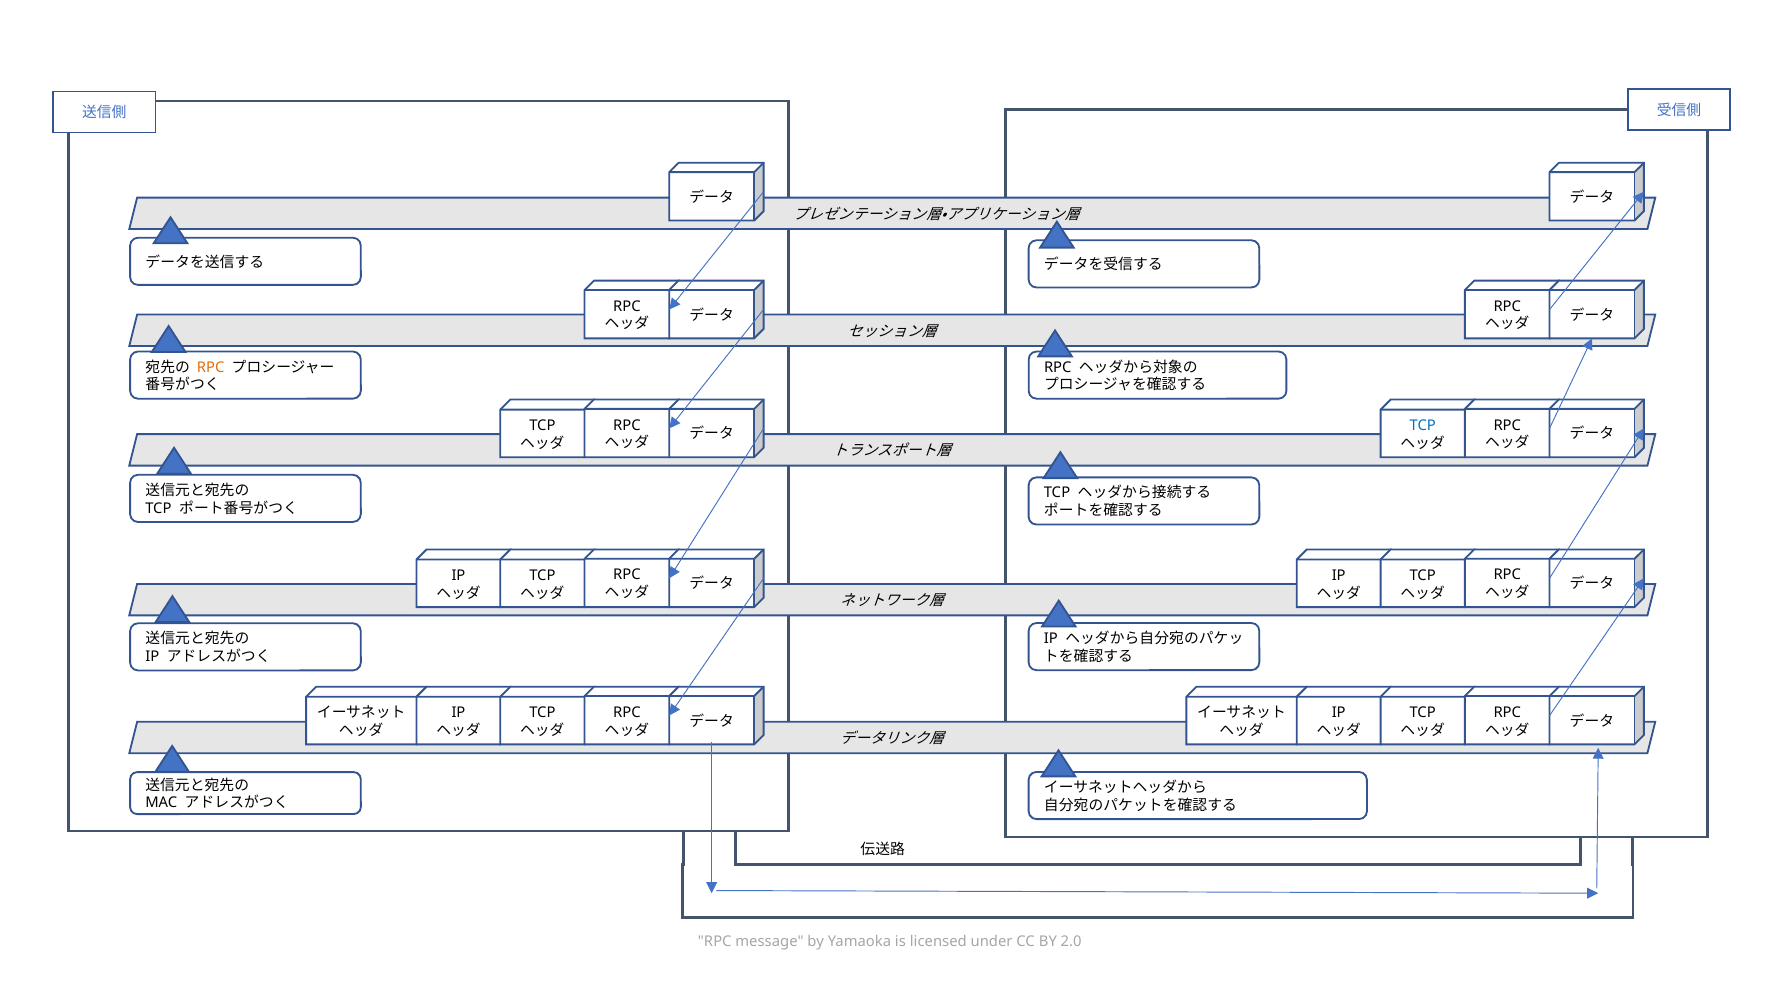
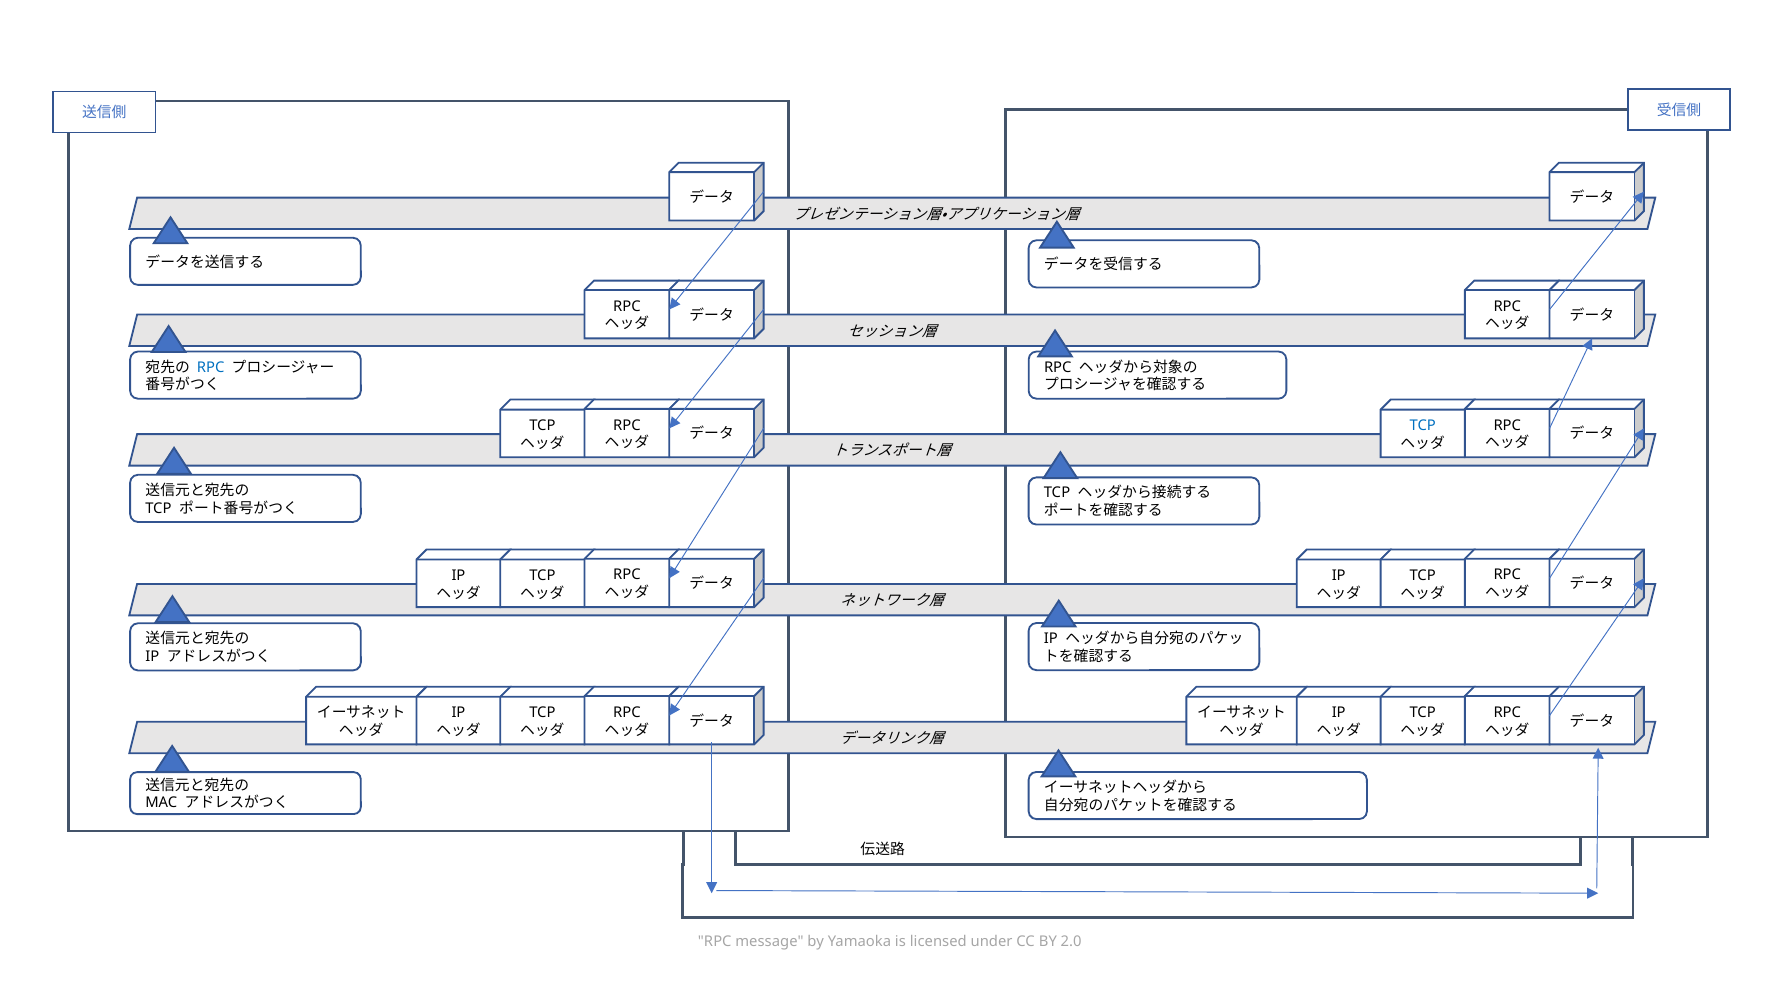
RPC colour: orange -> blue (211, 367)
